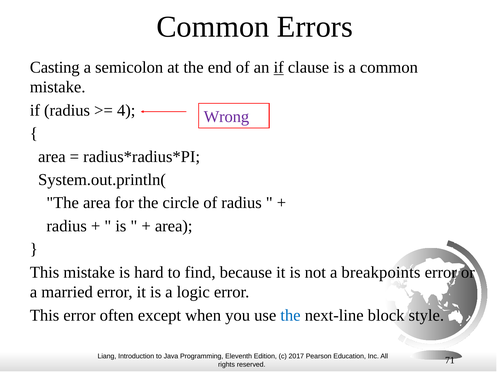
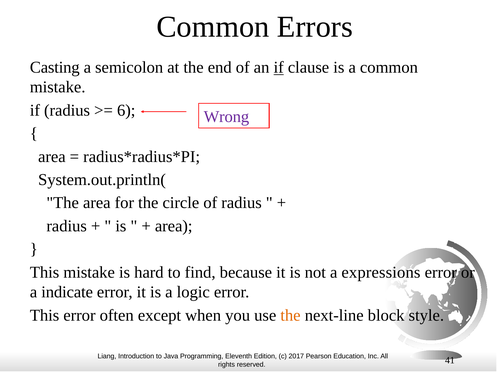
4: 4 -> 6 (126, 111)
breakpoints: breakpoints -> expressions (381, 273)
married: married -> indicate (67, 293)
the colour: blue -> orange (290, 316)
71: 71 -> 41 (450, 361)
